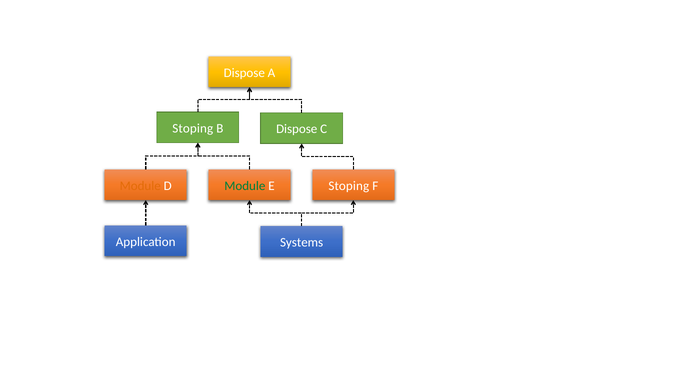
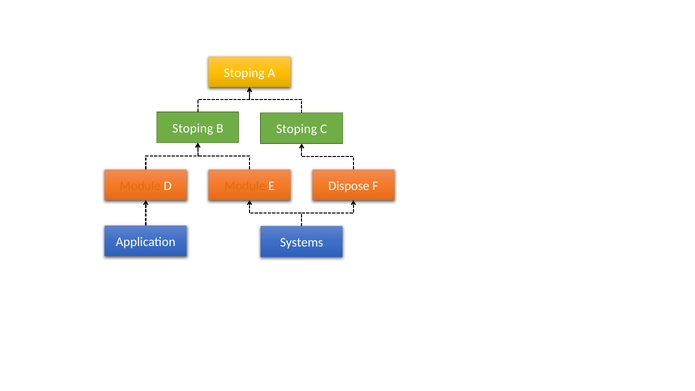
Dispose: Dispose -> Stoping (244, 73)
B Dispose: Dispose -> Stoping (297, 129)
Module colour: green -> orange (245, 186)
D Stoping: Stoping -> Dispose (349, 186)
